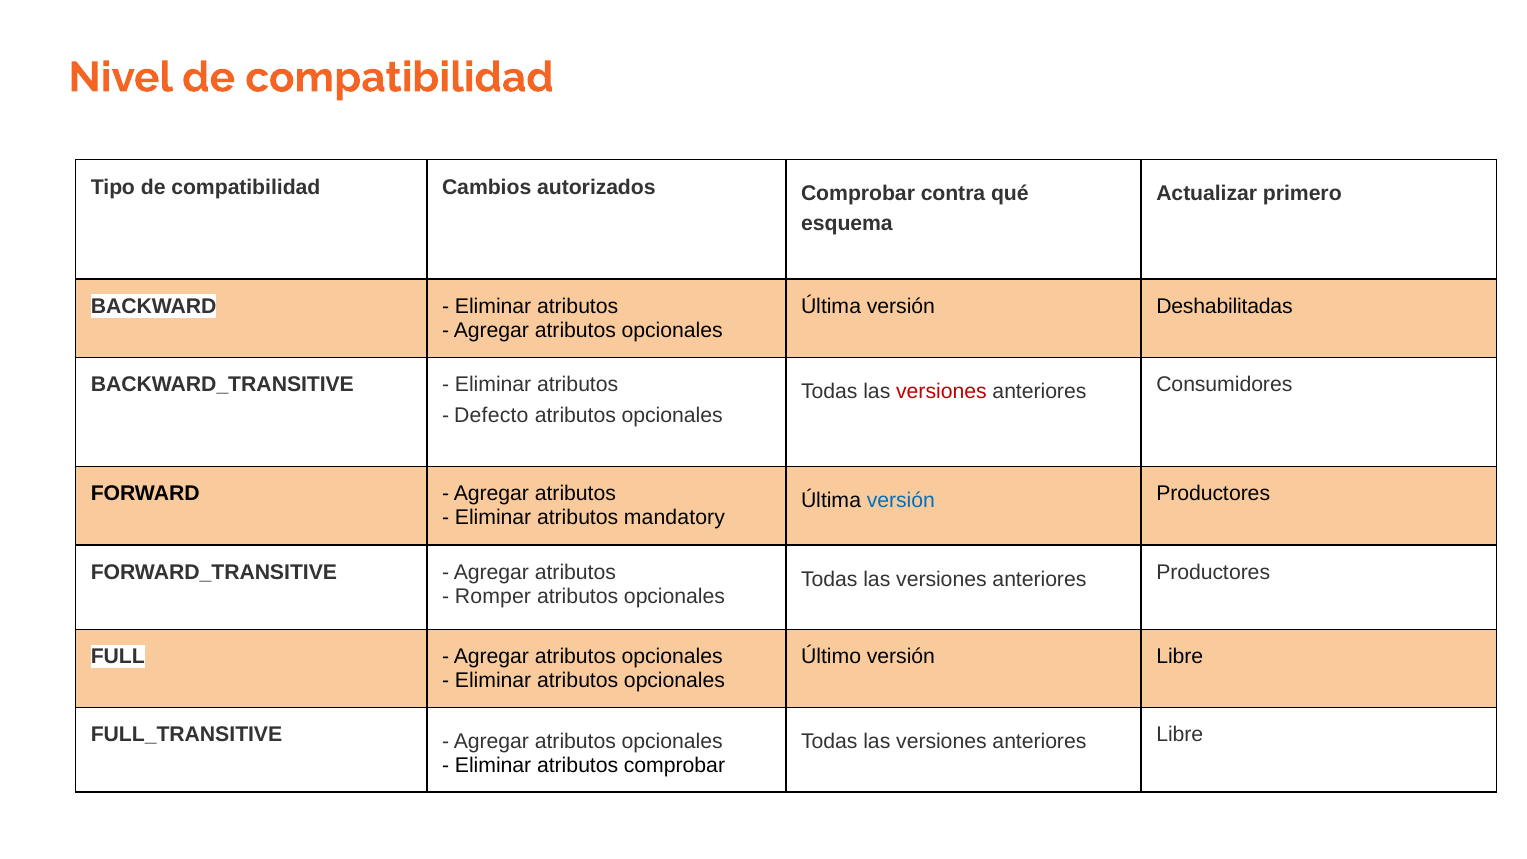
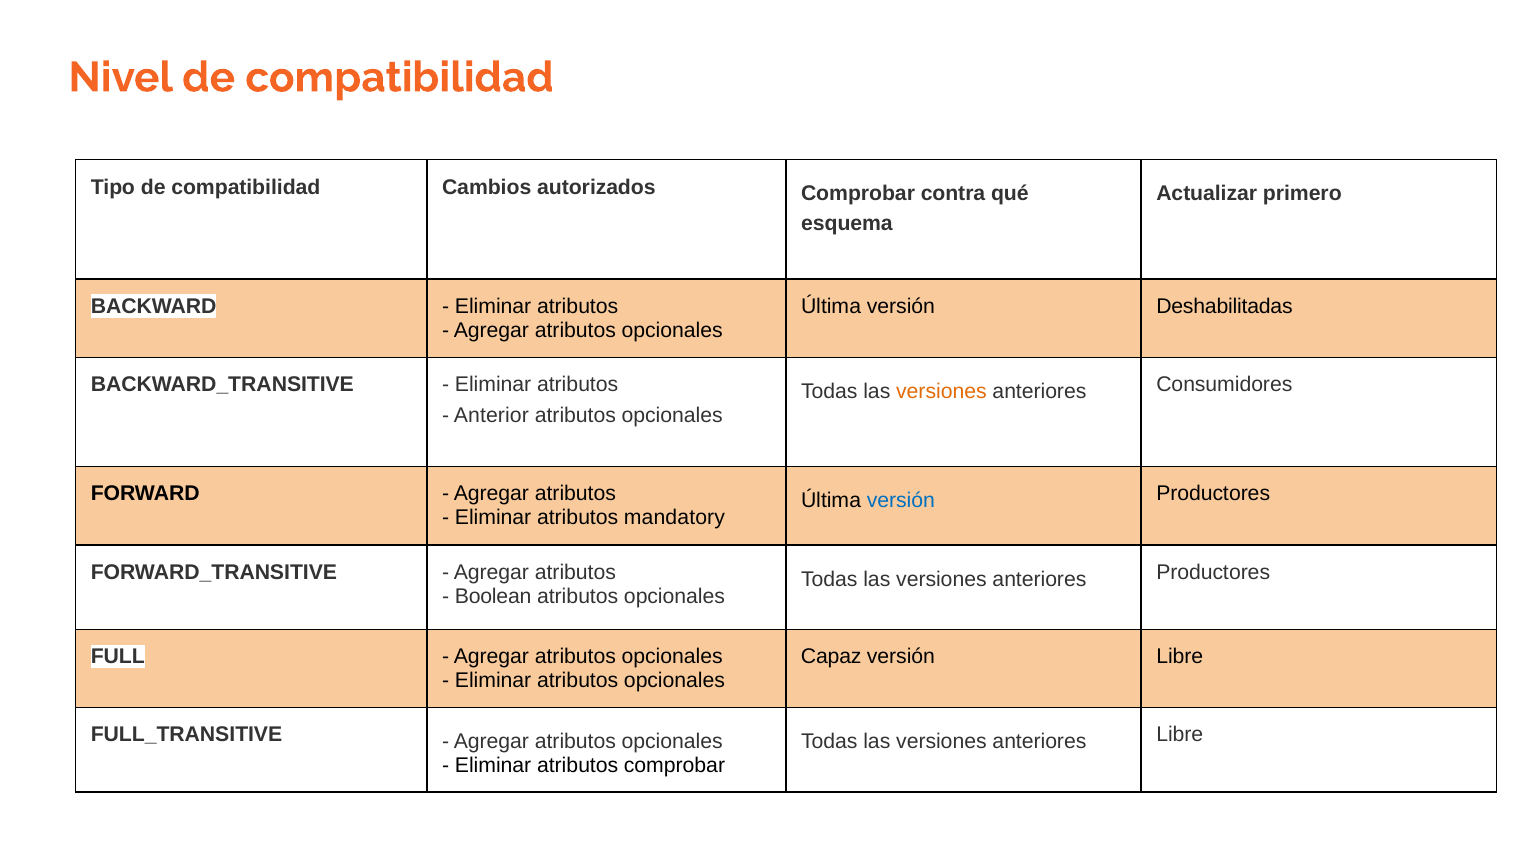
versiones colour: red -> orange (941, 392)
Defecto: Defecto -> Anterior (491, 415)
Romper: Romper -> Boolean (493, 596)
Último: Último -> Capaz (831, 657)
